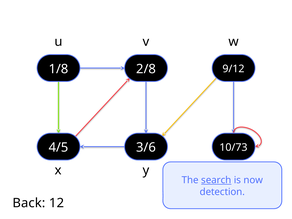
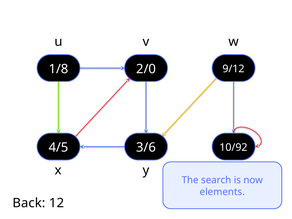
2/8: 2/8 -> 2/0 (146, 69)
10/73: 10/73 -> 10/92 (234, 147)
search underline: present -> none (216, 180)
detection: detection -> elements (222, 192)
